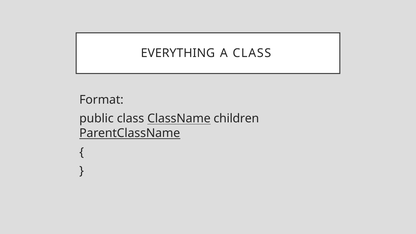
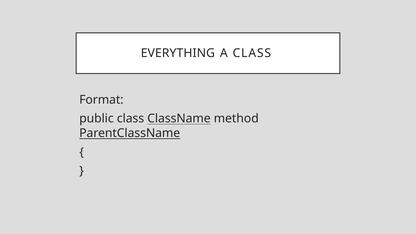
children: children -> method (236, 119)
